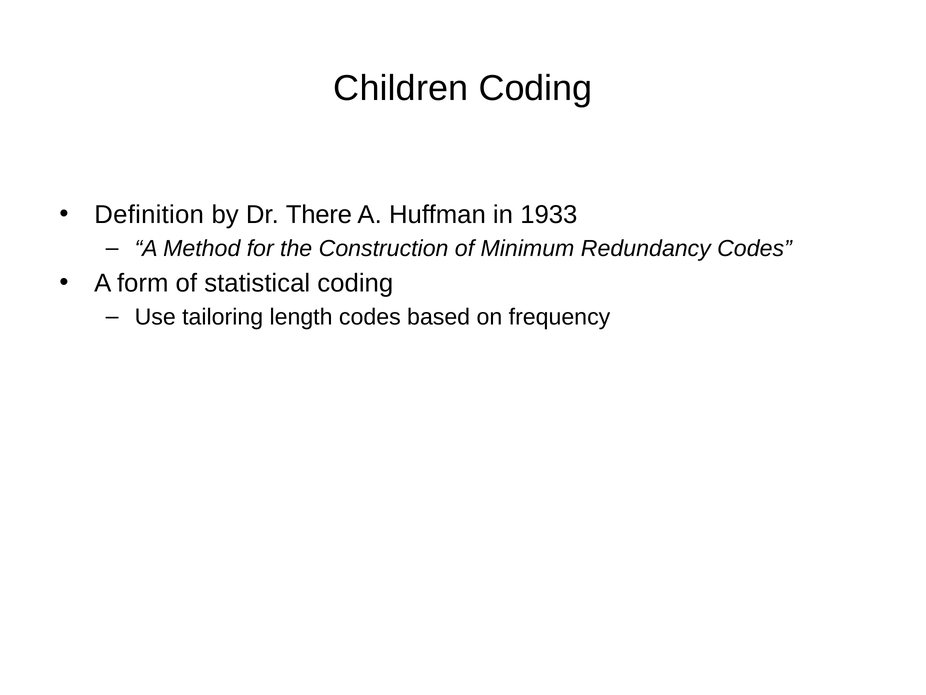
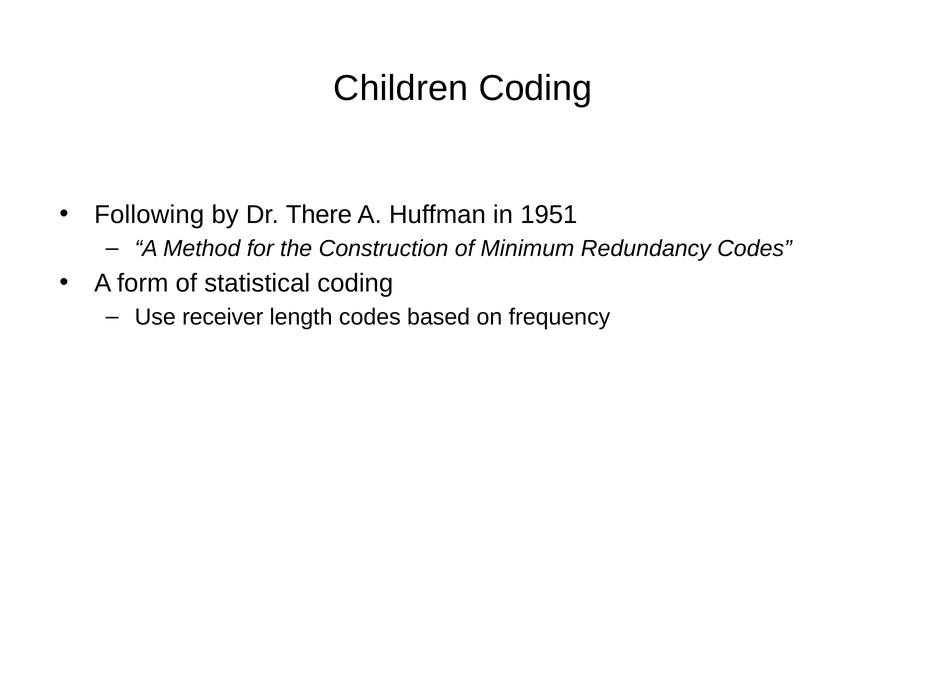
Definition: Definition -> Following (149, 215)
1933: 1933 -> 1951 (549, 215)
tailoring: tailoring -> receiver (223, 317)
